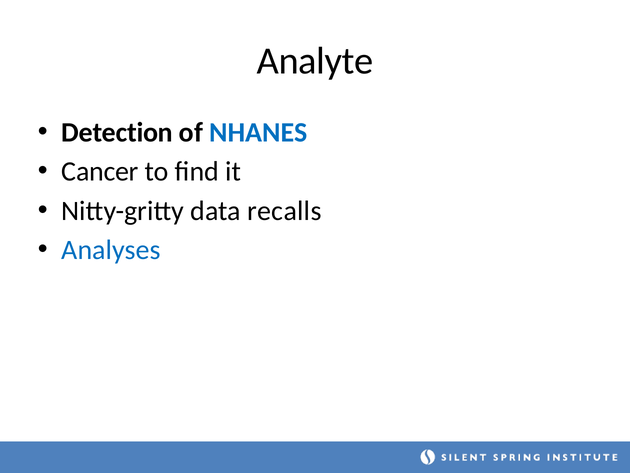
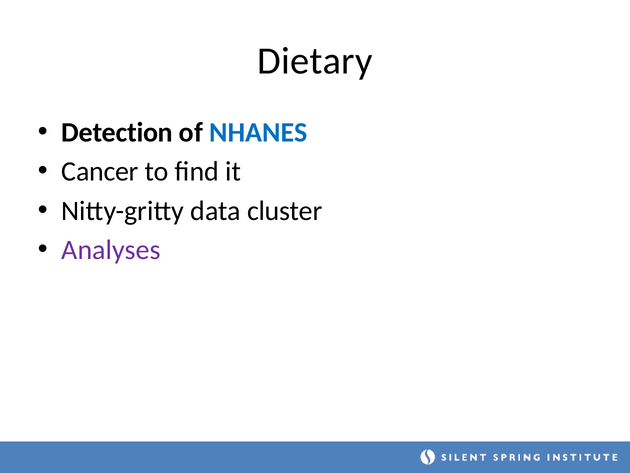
Analyte: Analyte -> Dietary (315, 61)
recalls: recalls -> cluster (285, 211)
Analyses colour: blue -> purple (111, 250)
